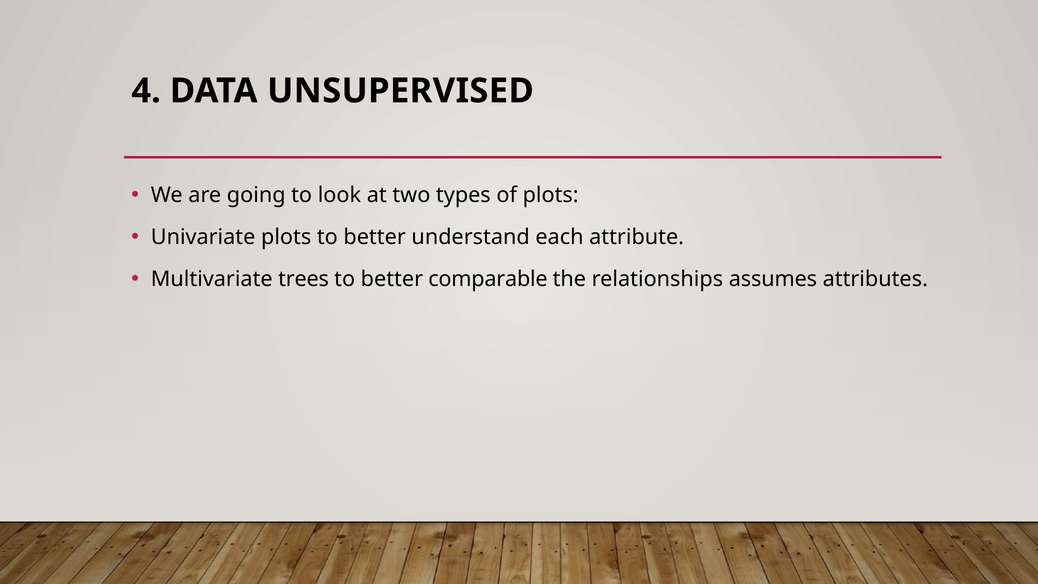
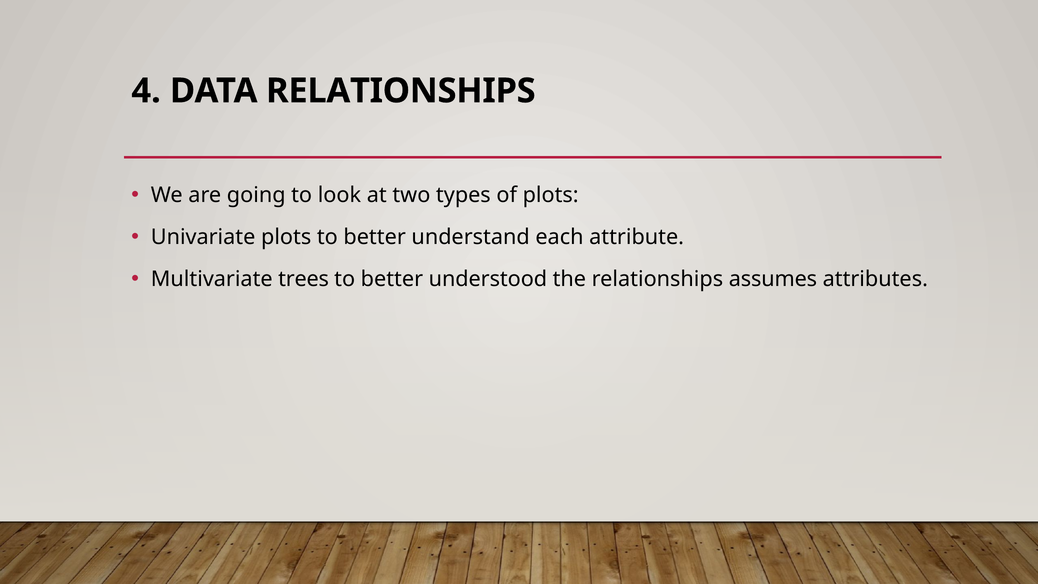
DATA UNSUPERVISED: UNSUPERVISED -> RELATIONSHIPS (401, 91)
comparable: comparable -> understood (488, 279)
